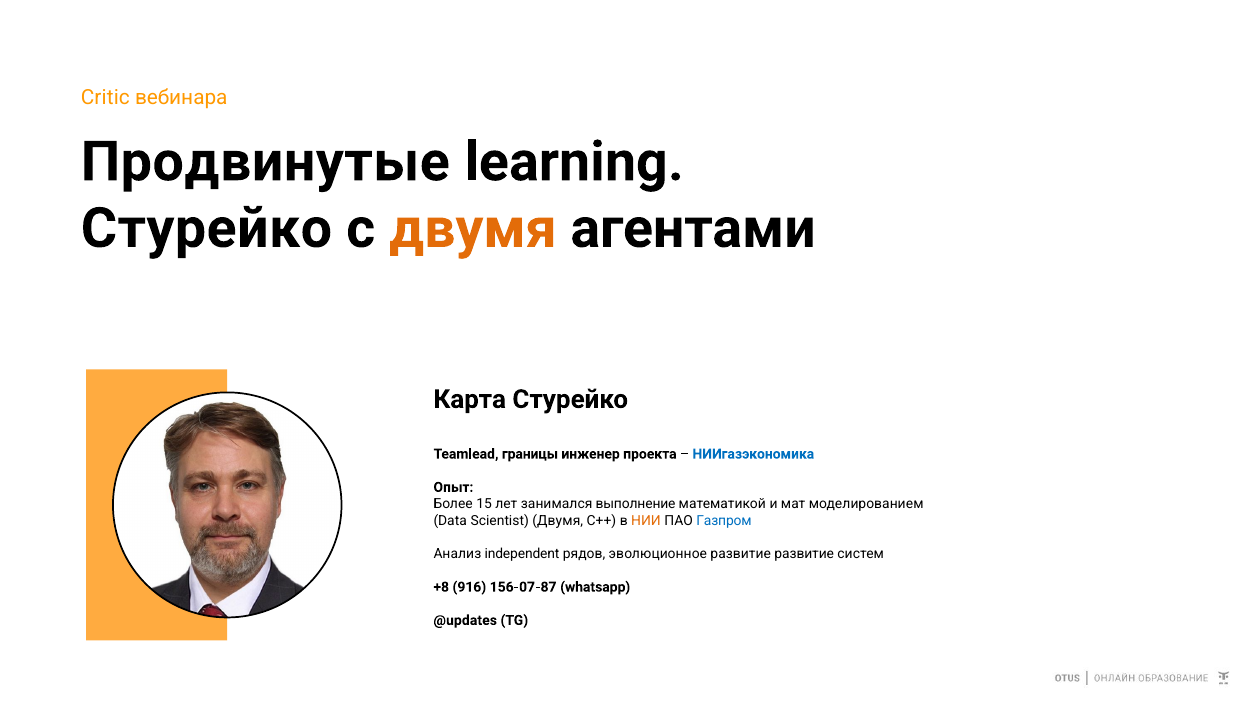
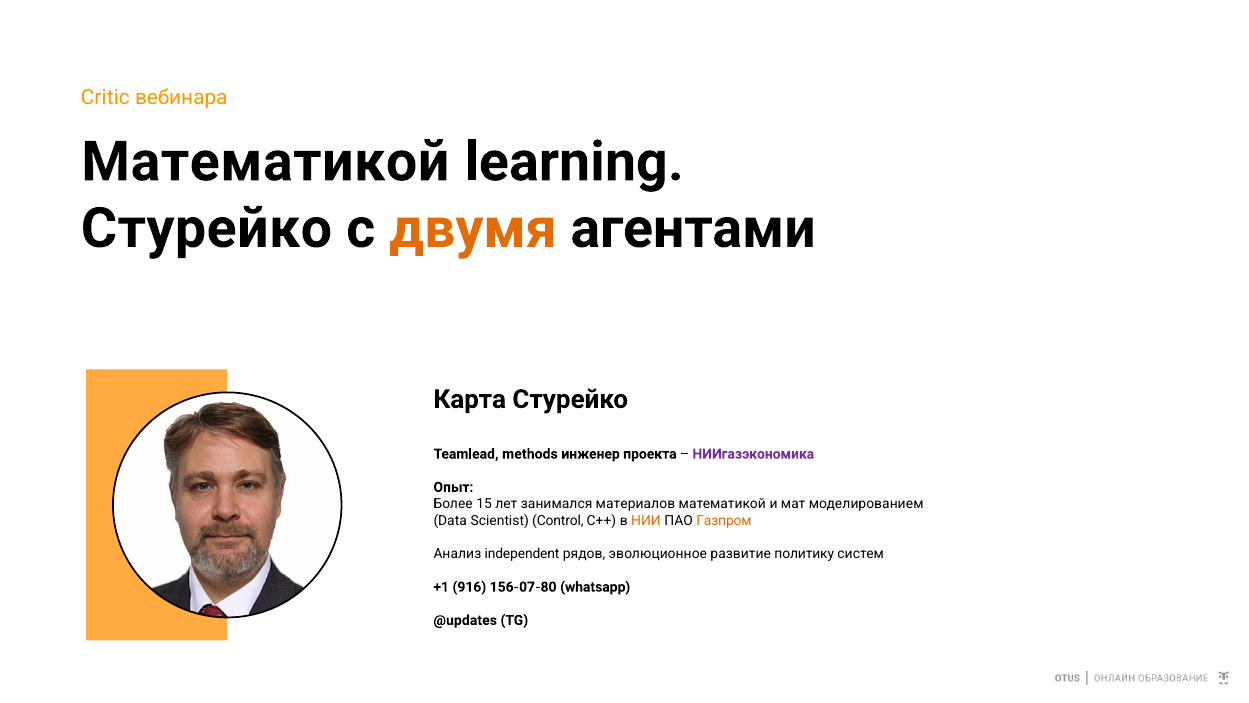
Продвинутые: Продвинутые -> Математикой (265, 162)
границы: границы -> methods (530, 454)
НИИгазэкономика colour: blue -> purple (753, 454)
выполнение: выполнение -> материалов (635, 504)
Scientist Двумя: Двумя -> Control (558, 520)
Газпром colour: blue -> orange (724, 520)
развитие развитие: развитие -> политику (804, 553)
+8: +8 -> +1 (441, 587)
156-07-87: 156-07-87 -> 156-07-80 (523, 587)
